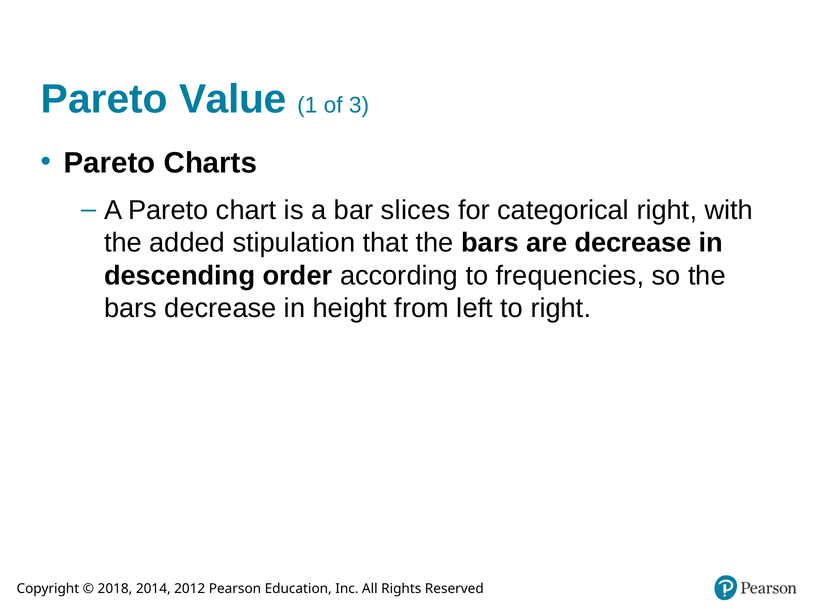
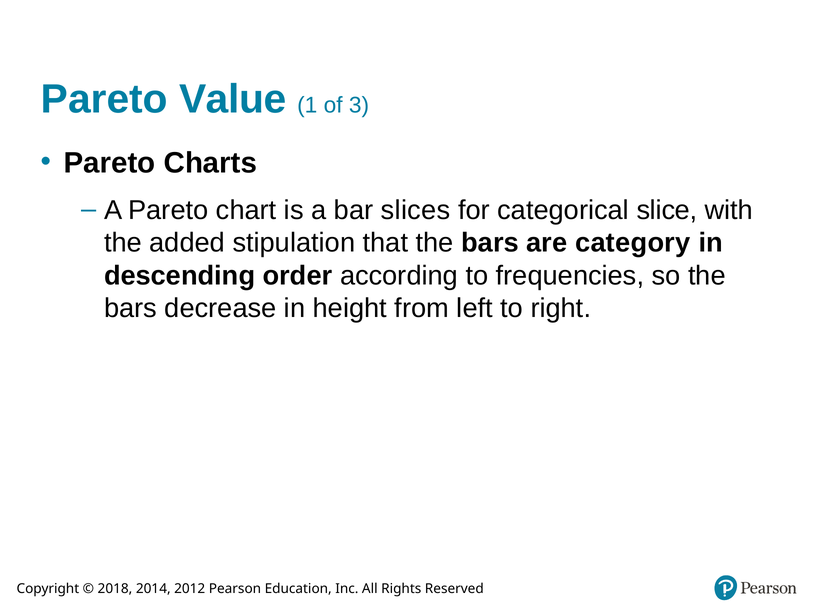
categorical right: right -> slice (667, 210)
are decrease: decrease -> category (633, 243)
